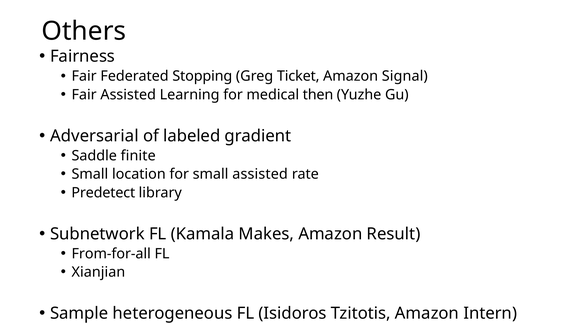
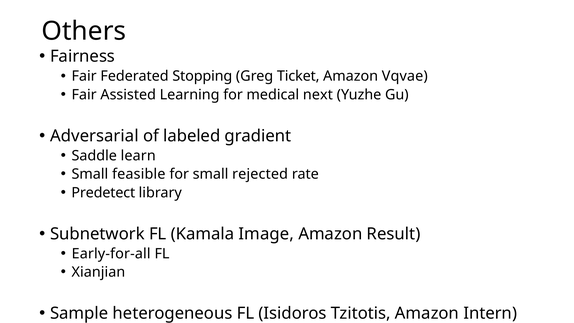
Signal: Signal -> Vqvae (405, 76)
then: then -> next (318, 95)
finite: finite -> learn (138, 156)
location: location -> feasible (139, 174)
small assisted: assisted -> rejected (260, 174)
Makes: Makes -> Image (266, 234)
From-for-all: From-for-all -> Early-for-all (111, 254)
